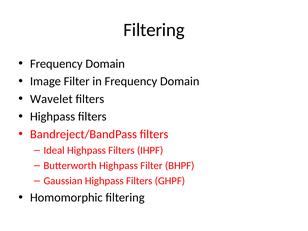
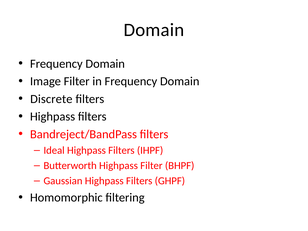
Filtering: Filtering -> Domain (154, 30)
Wavelet: Wavelet -> Discrete (51, 99)
